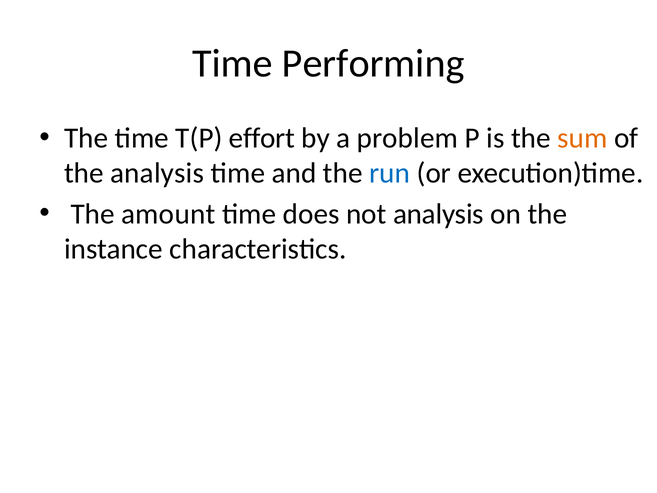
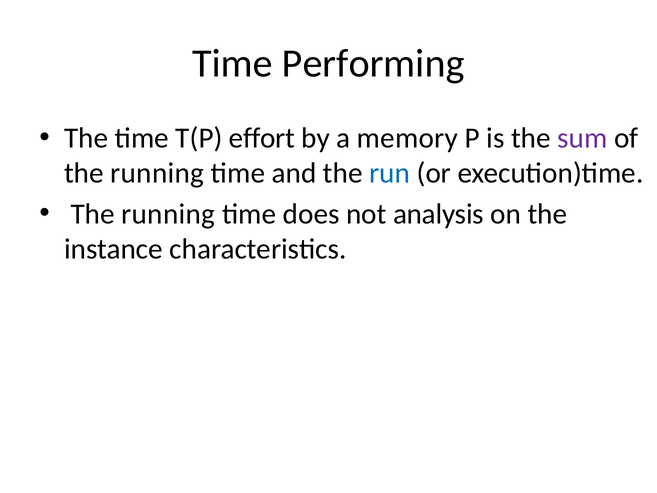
problem: problem -> memory (407, 138)
sum colour: orange -> purple (582, 138)
analysis: analysis -> running (157, 173)
amount: amount -> running (168, 214)
